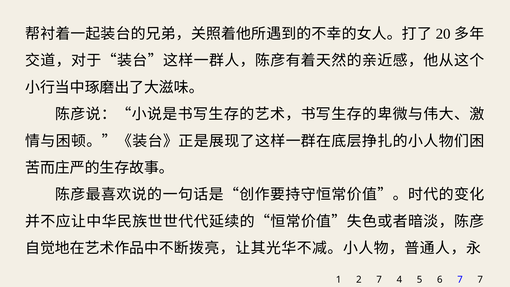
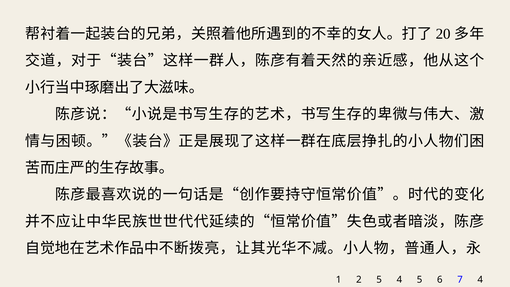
2 7: 7 -> 5 (379, 280)
4 7: 7 -> 4 (480, 280)
